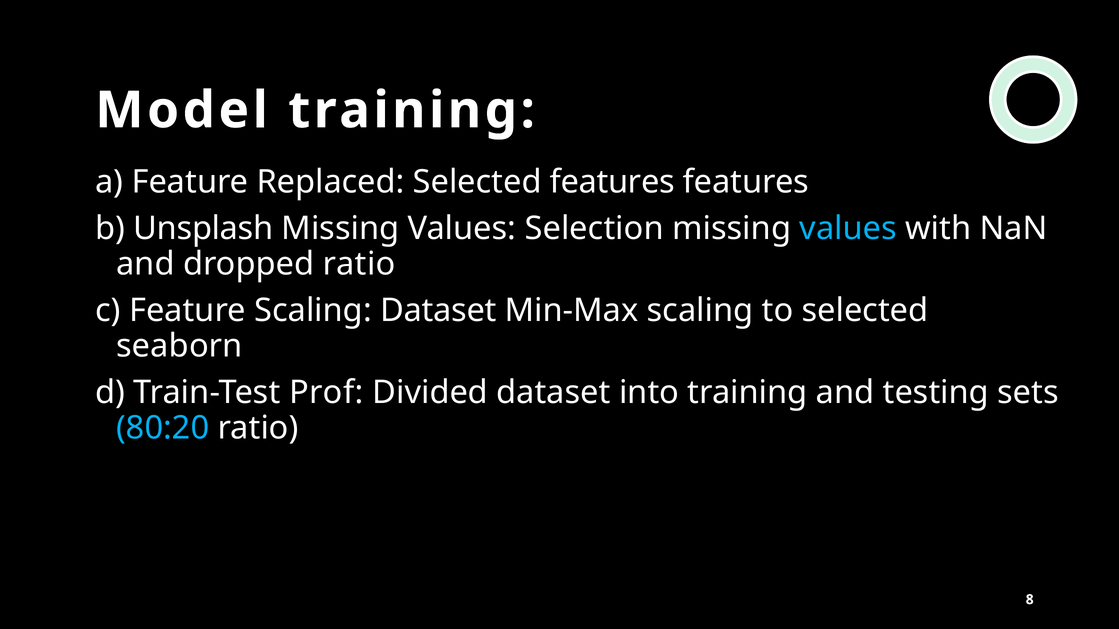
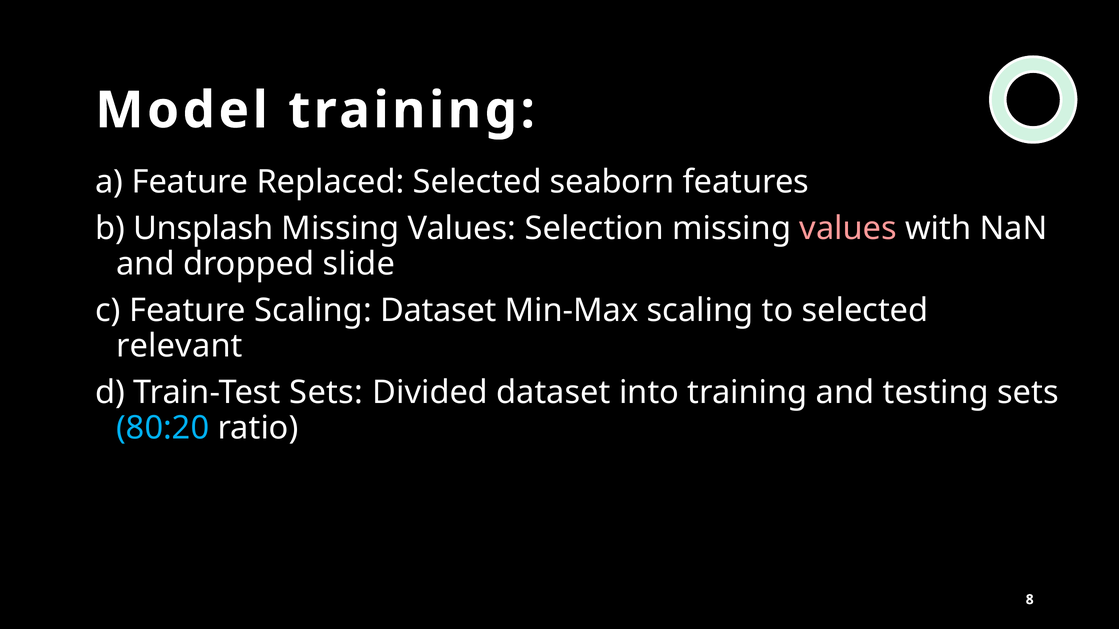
Selected features: features -> seaborn (612, 182)
values colour: light blue -> pink (848, 229)
dropped ratio: ratio -> slide (359, 264)
seaborn: seaborn -> relevant (179, 346)
Train-Test Prof: Prof -> Sets (326, 393)
